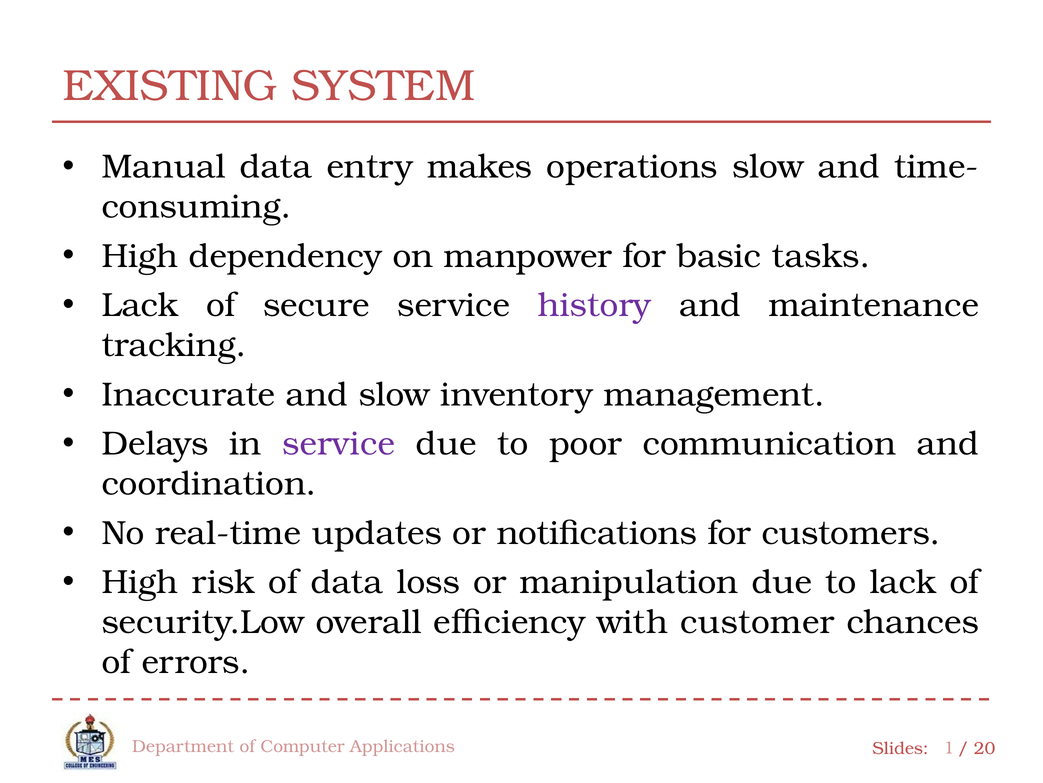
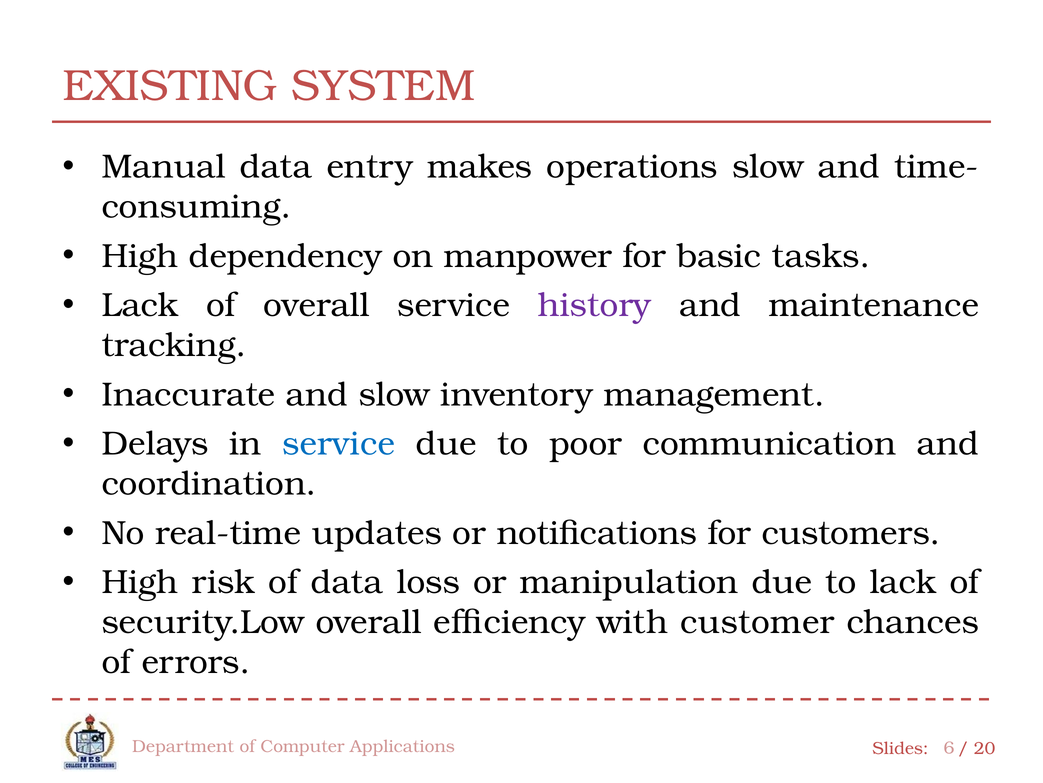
of secure: secure -> overall (316, 305)
service colour: purple -> blue (339, 443)
1: 1 -> 6 (949, 747)
